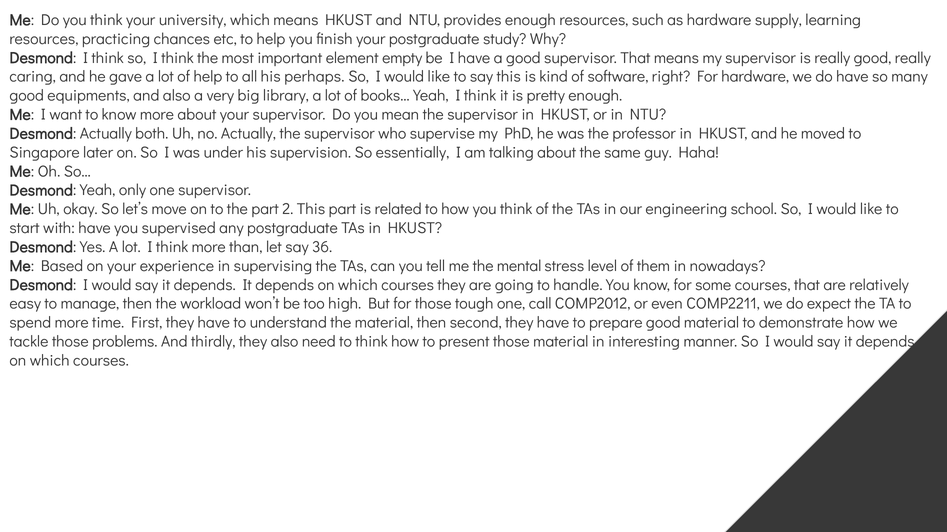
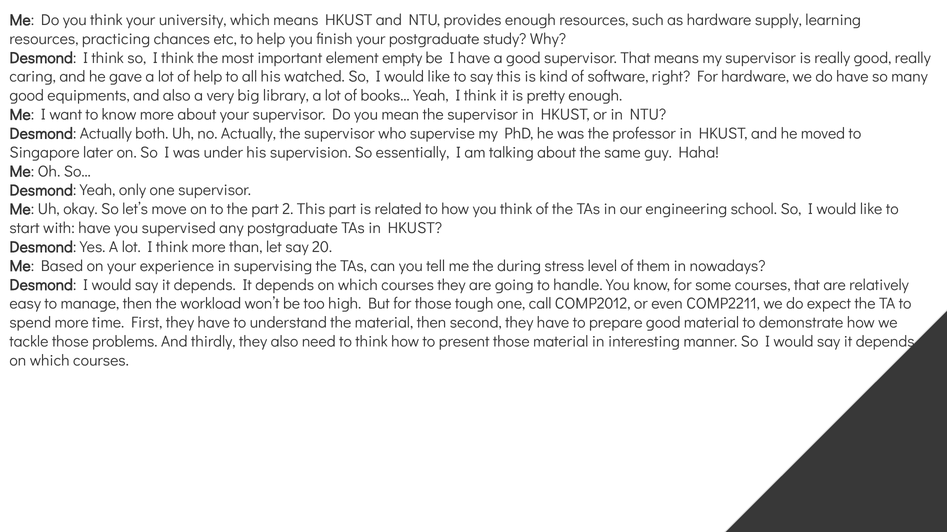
perhaps: perhaps -> watched (314, 77)
36: 36 -> 20 (322, 247)
mental: mental -> during (519, 266)
